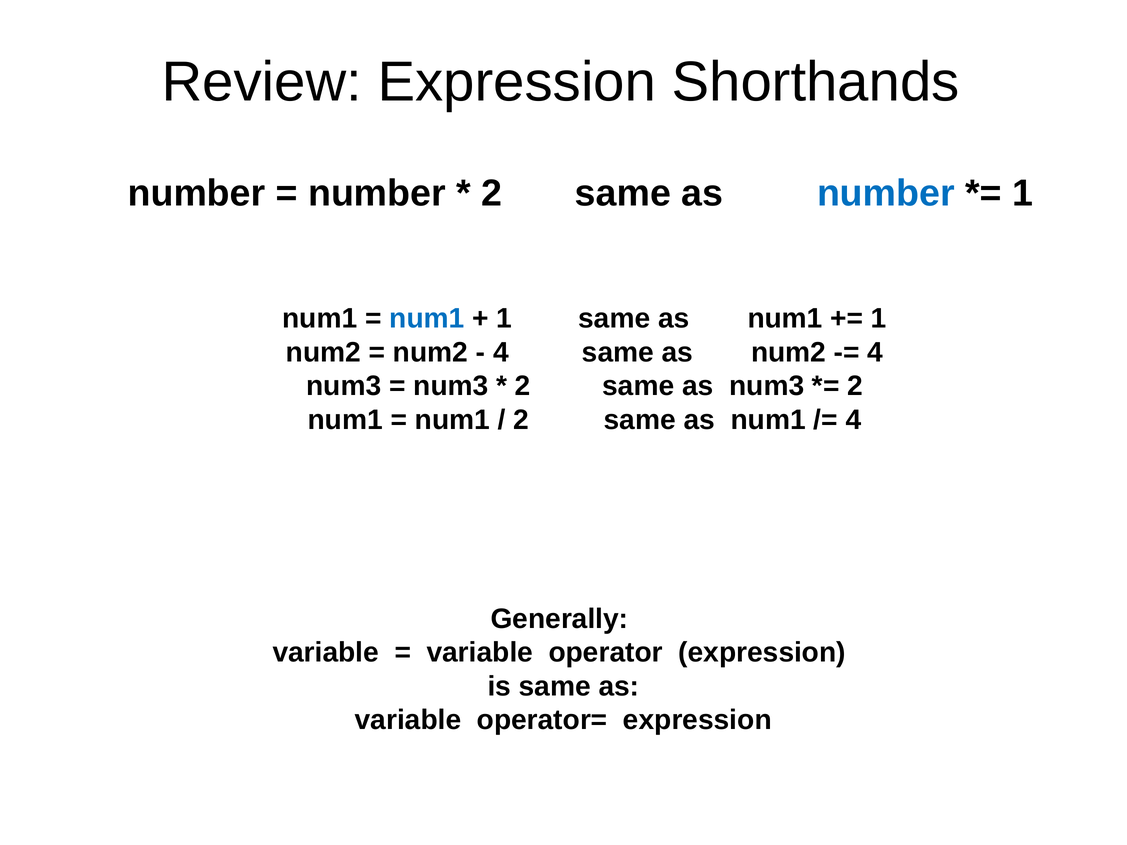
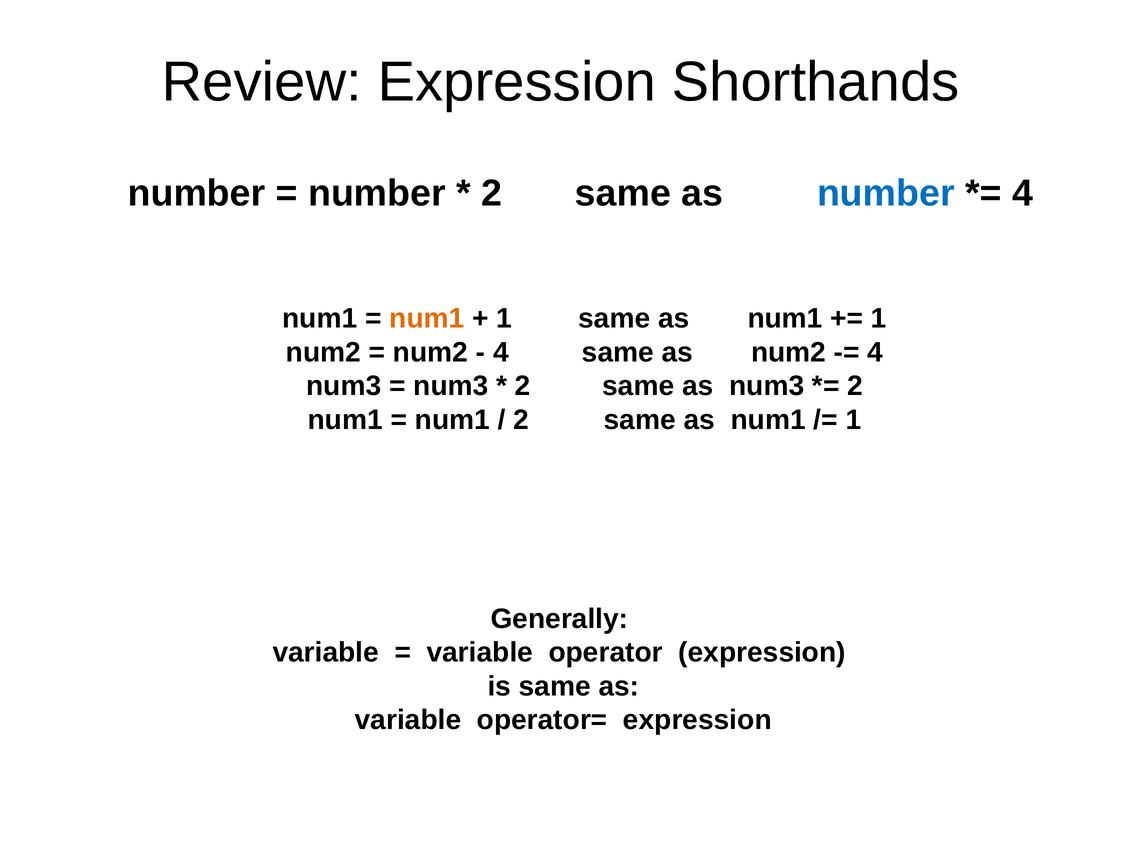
1: 1 -> 4 (1022, 194)
num1 colour: blue -> orange (427, 319)
4: 4 -> 1 (853, 420)
